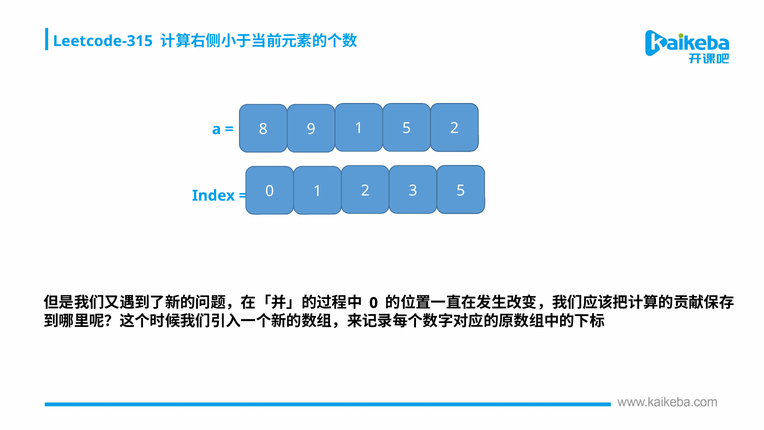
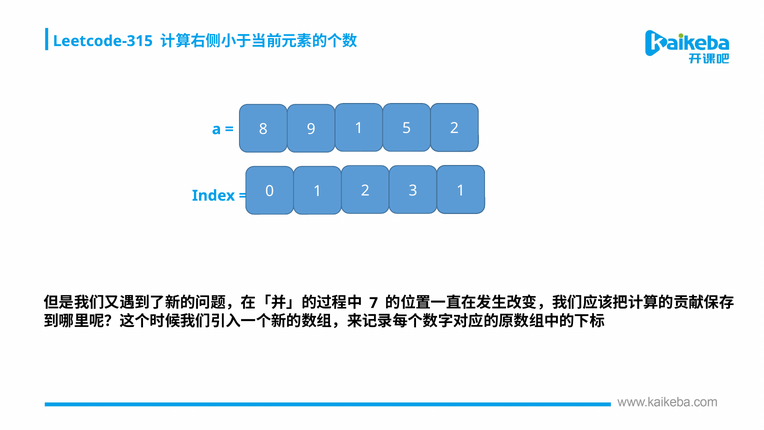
3 5: 5 -> 1 (461, 190)
0: 0 -> 7 (374, 303)
